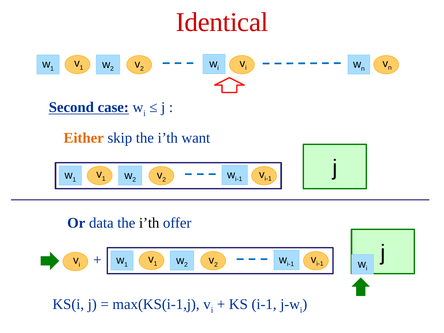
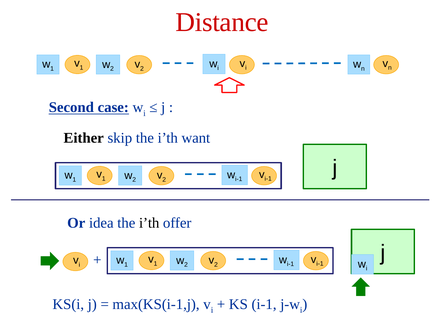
Identical: Identical -> Distance (222, 22)
Either colour: orange -> black (84, 138)
data: data -> idea (101, 223)
